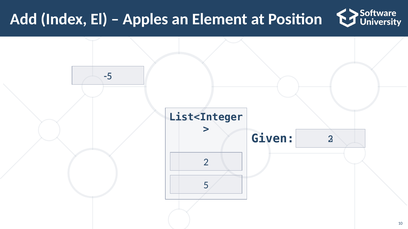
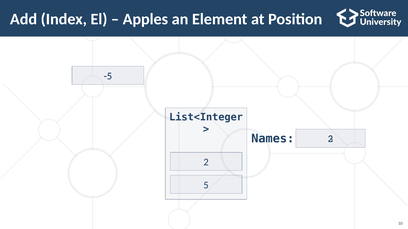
Given: Given -> Names (273, 139)
